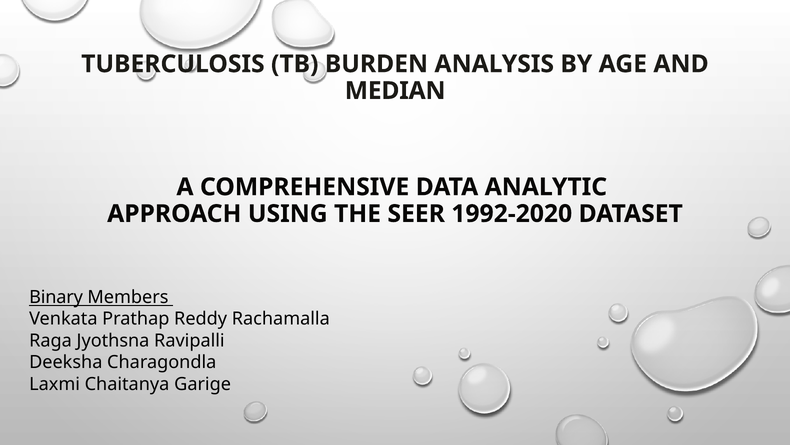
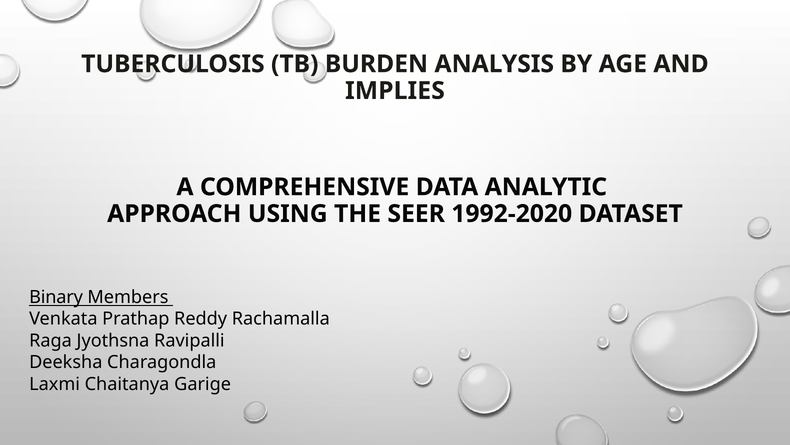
MEDIAN: MEDIAN -> IMPLIES (395, 91)
